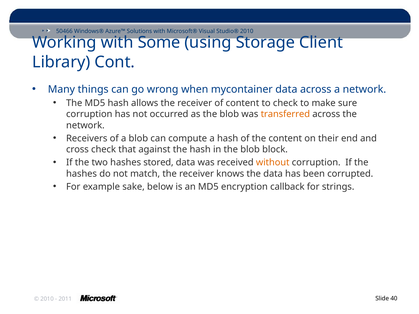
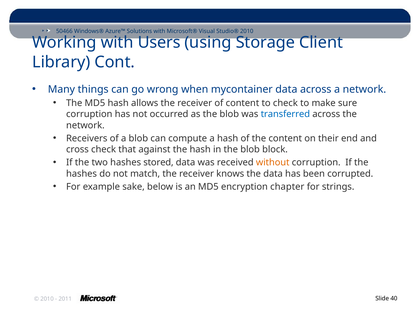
Some: Some -> Users (159, 43)
transferred colour: orange -> blue (285, 114)
callback: callback -> chapter (287, 187)
